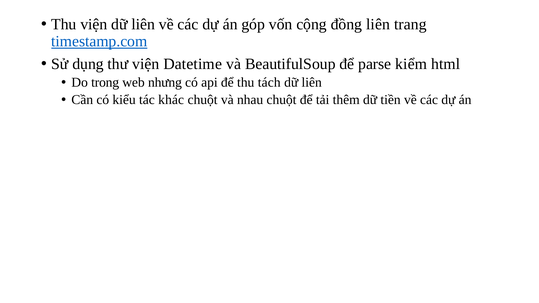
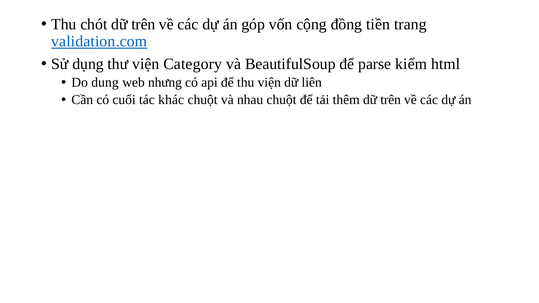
Thu viện: viện -> chót (94, 24)
liên: liên -> trên (143, 24)
đồng liên: liên -> tiền (378, 24)
timestamp.com: timestamp.com -> validation.com (99, 41)
Datetime: Datetime -> Category (193, 64)
trong: trong -> dung (105, 82)
thu tách: tách -> viện (269, 82)
kiểu: kiểu -> cuối (124, 100)
thêm dữ tiền: tiền -> trên (391, 100)
